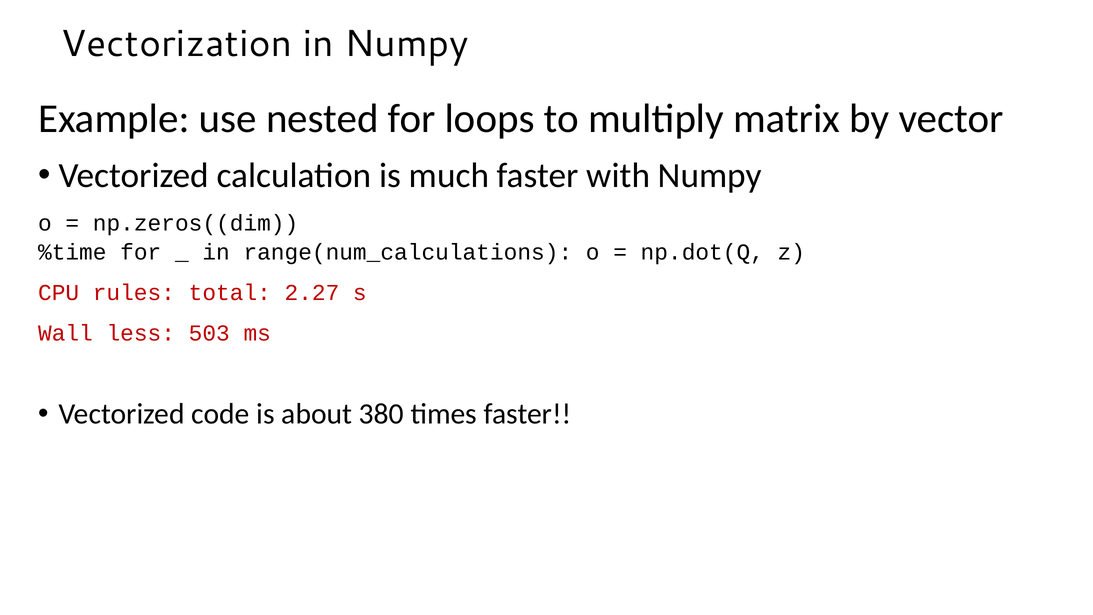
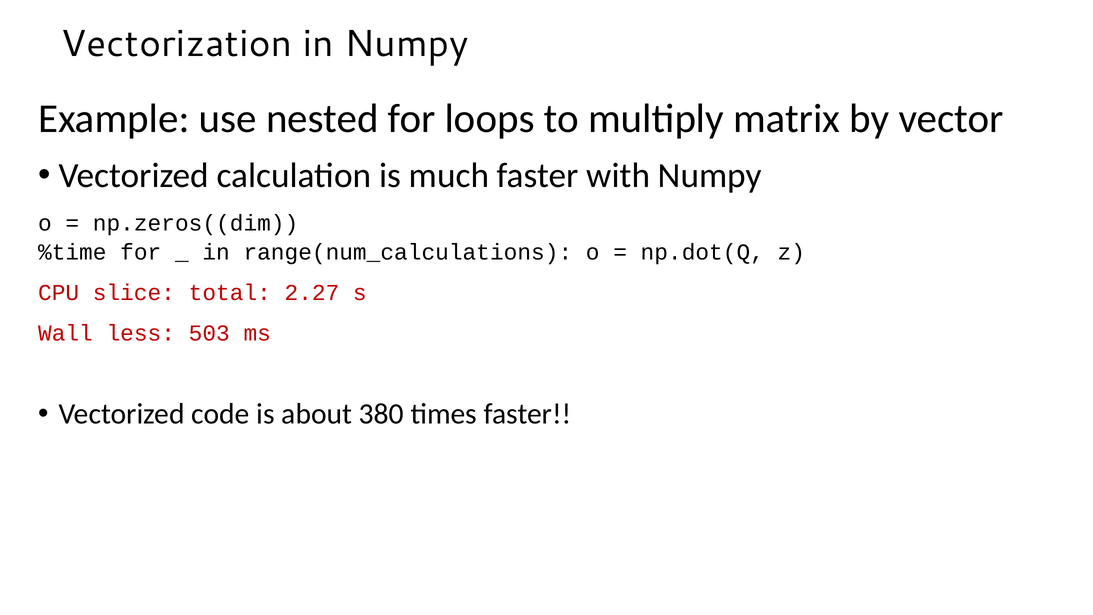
rules: rules -> slice (134, 293)
